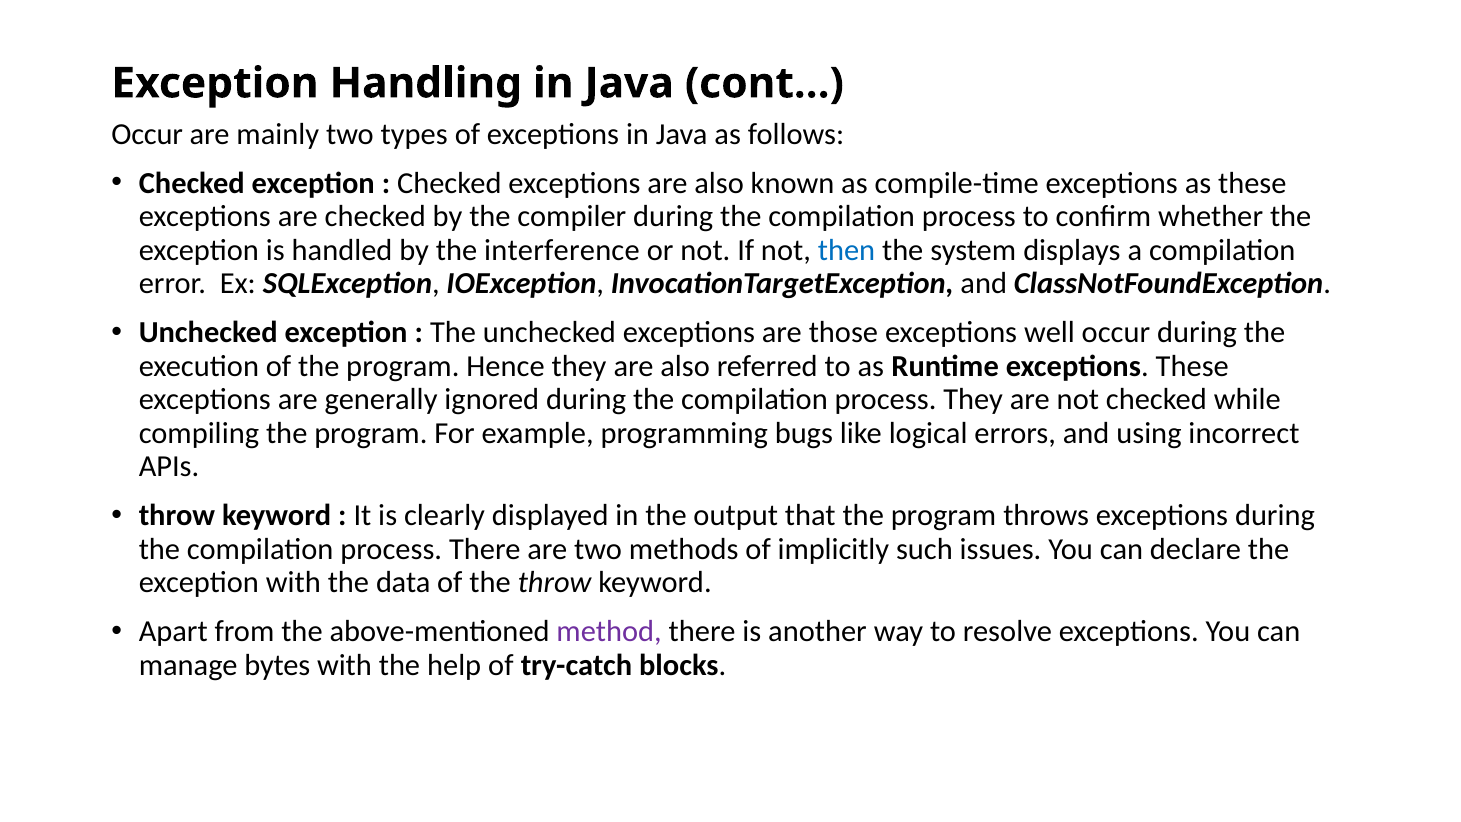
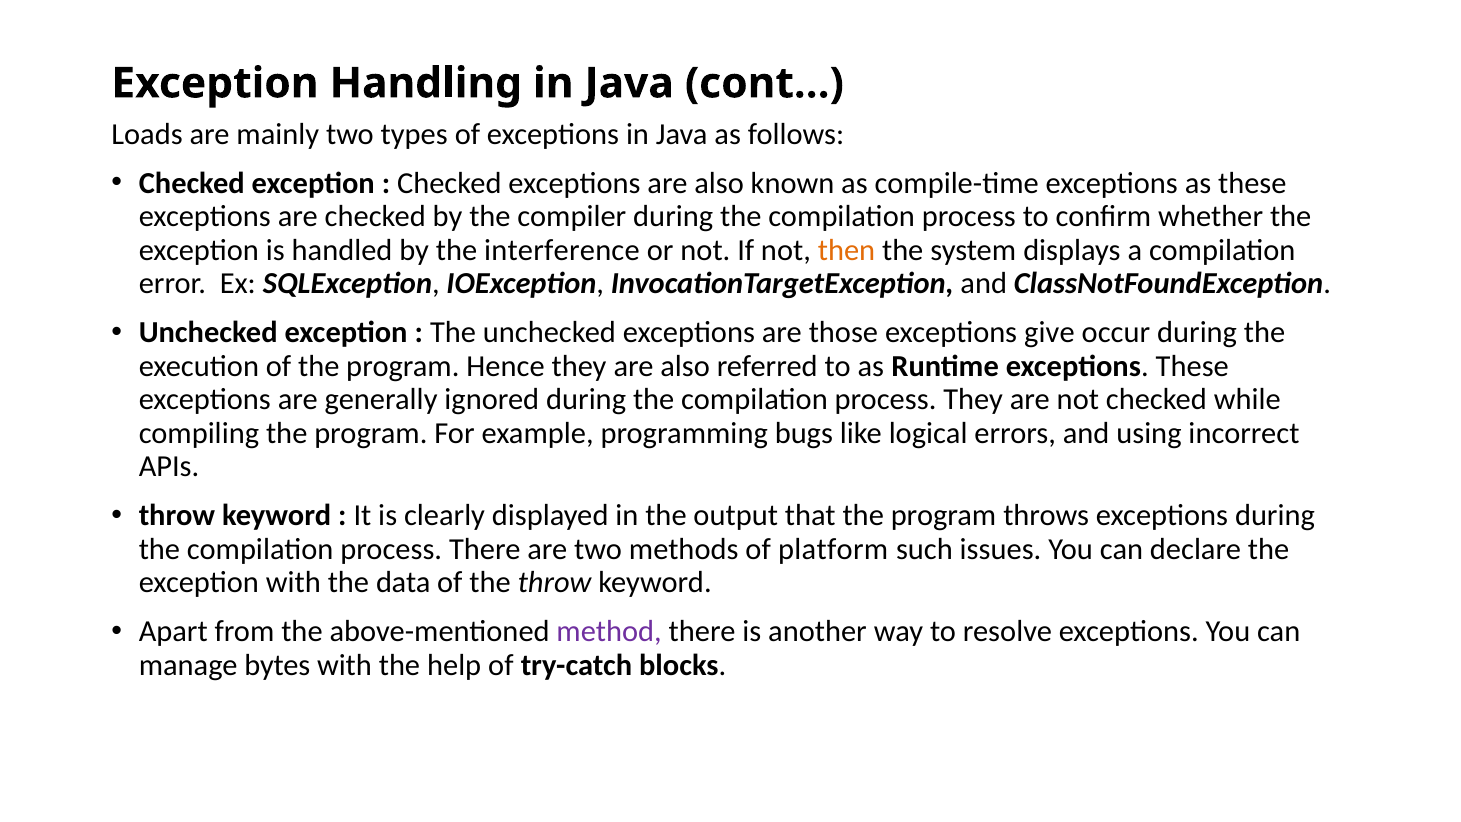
Occur: Occur -> Loads (147, 134)
then colour: blue -> orange (847, 250)
well: well -> give (1049, 332)
implicitly: implicitly -> platform (833, 549)
